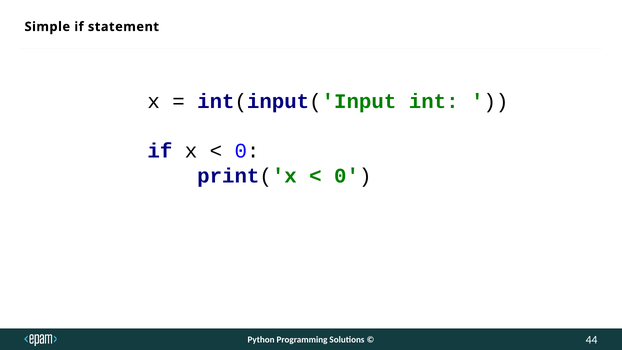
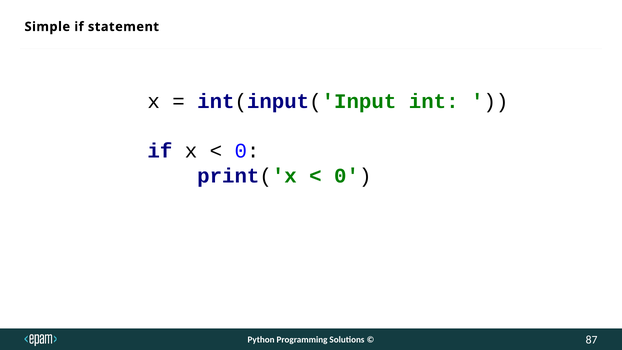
44: 44 -> 87 (592, 340)
